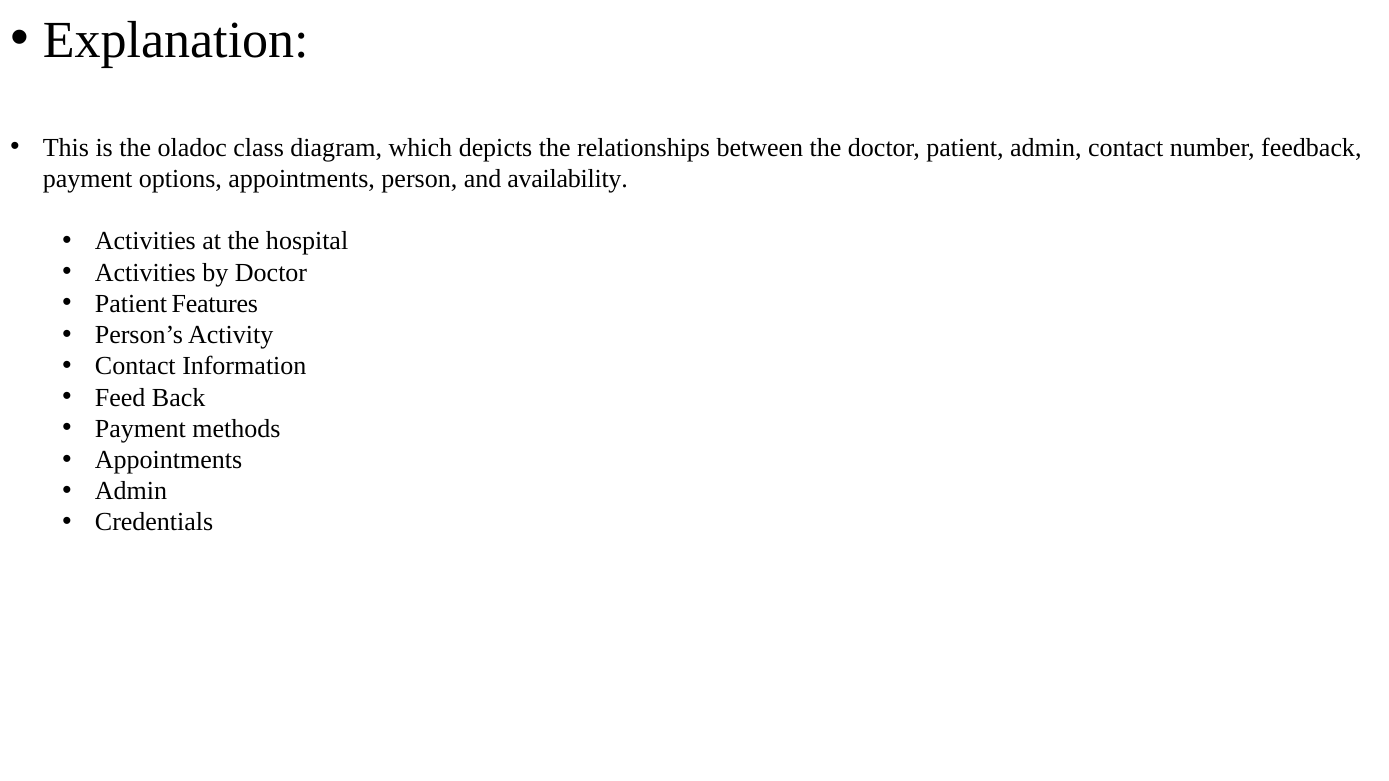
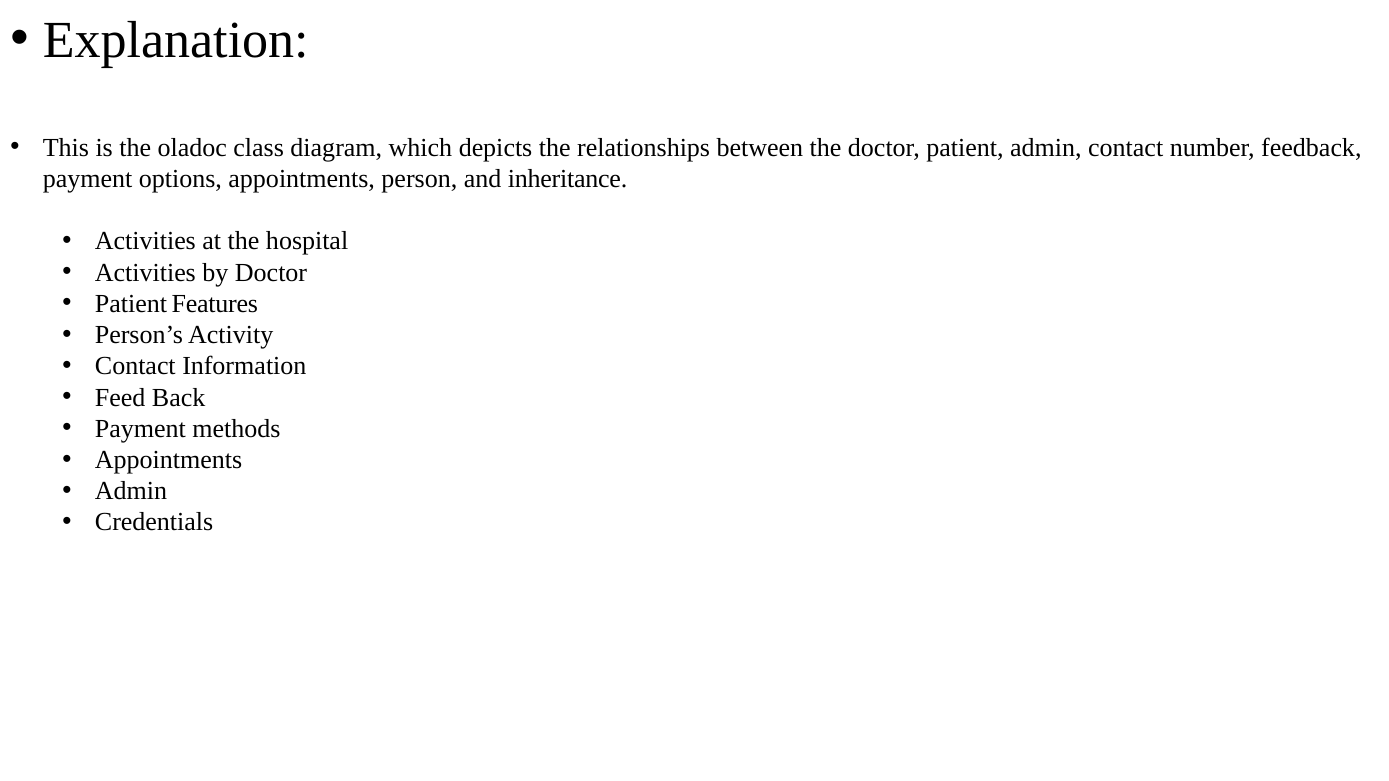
availability: availability -> inheritance (568, 179)
